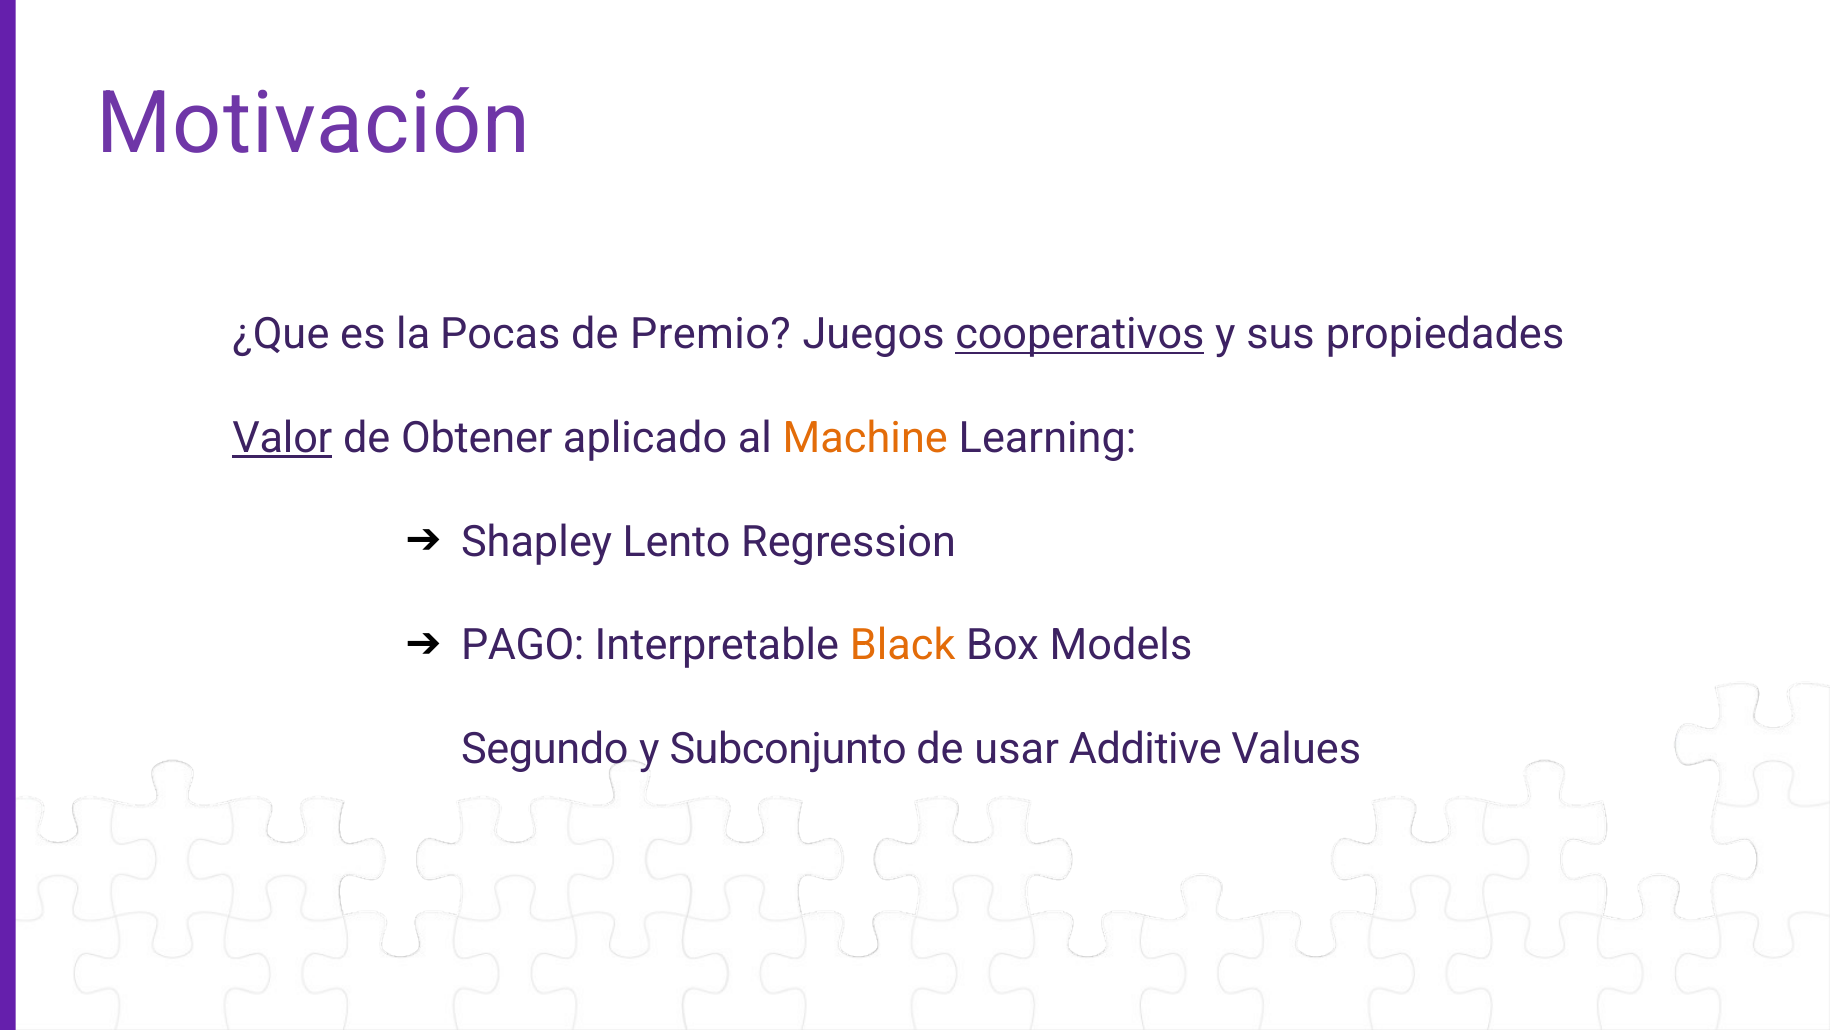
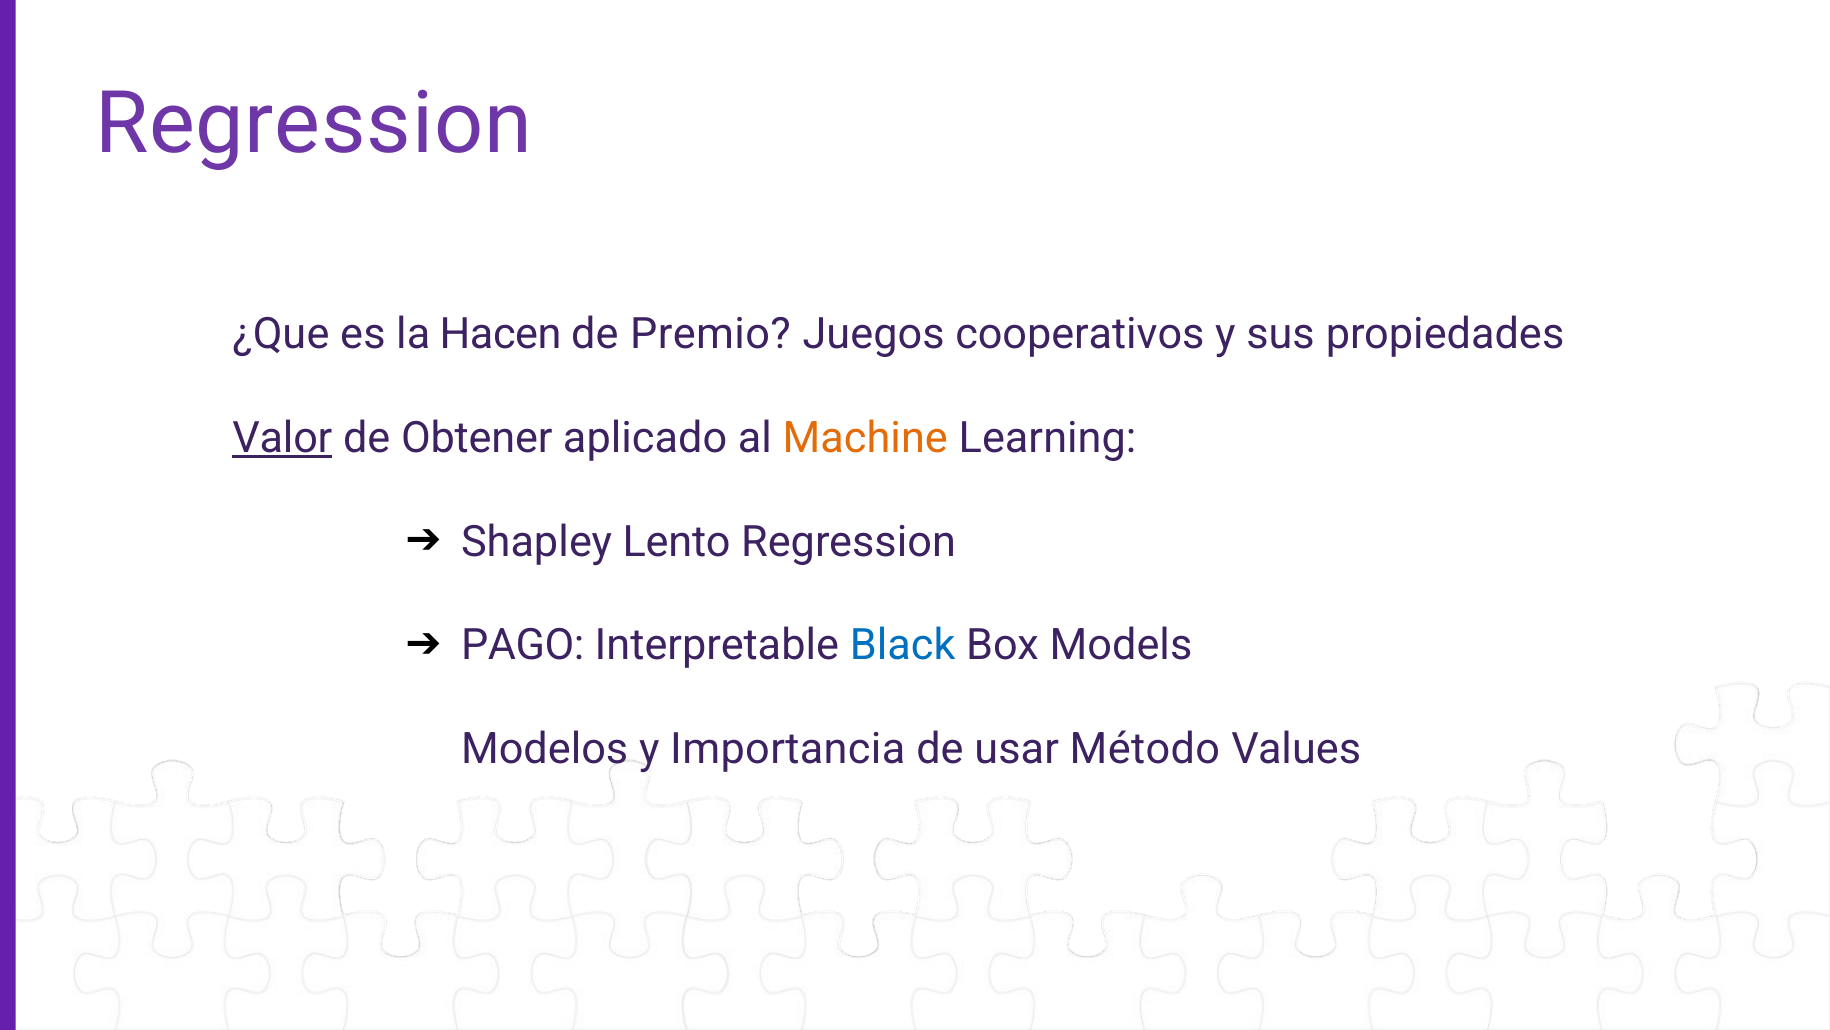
Motivación: Motivación -> Regression (313, 123)
Pocas: Pocas -> Hacen (501, 334)
cooperativos underline: present -> none (1080, 334)
Black colour: orange -> blue (903, 645)
Segundo: Segundo -> Modelos (545, 749)
Subconjunto: Subconjunto -> Importancia (788, 749)
Additive: Additive -> Método (1145, 749)
